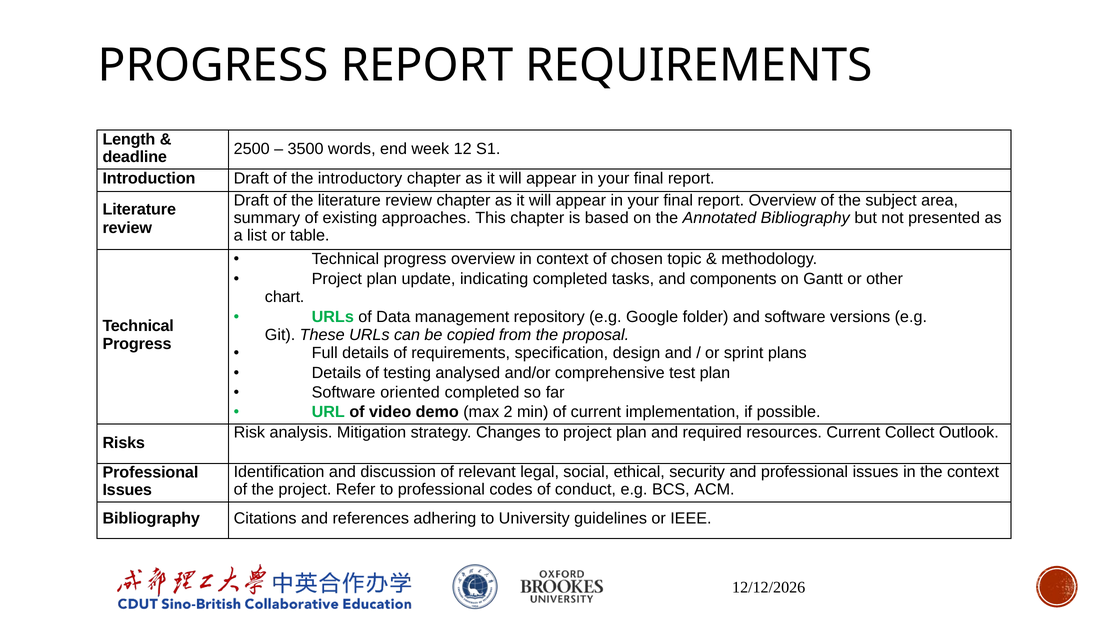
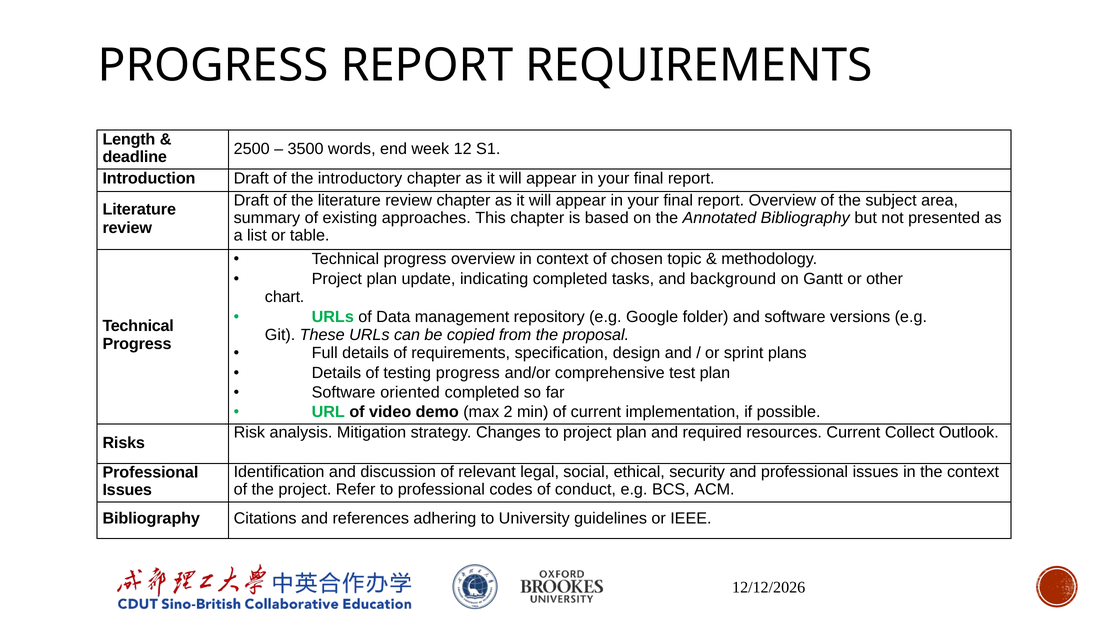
components: components -> background (733, 279)
testing analysed: analysed -> progress (468, 373)
